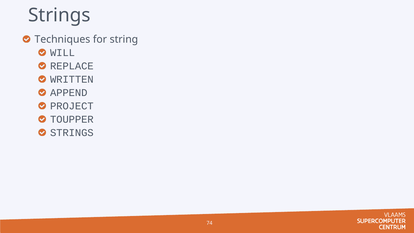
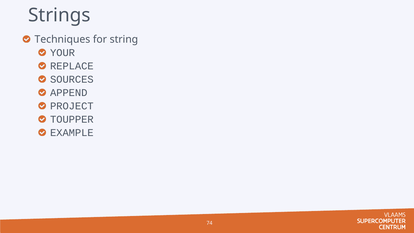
WILL: WILL -> YOUR (63, 53)
WRITTEN: WRITTEN -> SOURCES (72, 80)
STRINGS: STRINGS -> EXAMPLE (72, 133)
